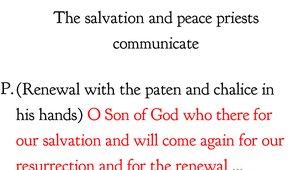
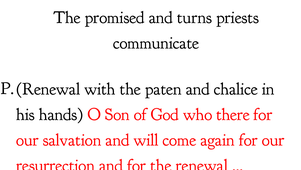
The salvation: salvation -> promised (115, 18)
peace: peace -> turns (194, 18)
